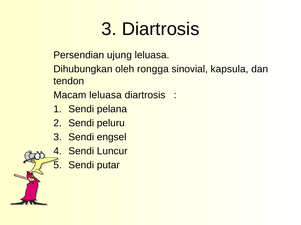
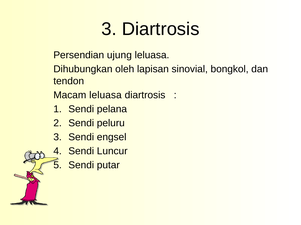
rongga: rongga -> lapisan (153, 69)
kapsula: kapsula -> bongkol (230, 69)
